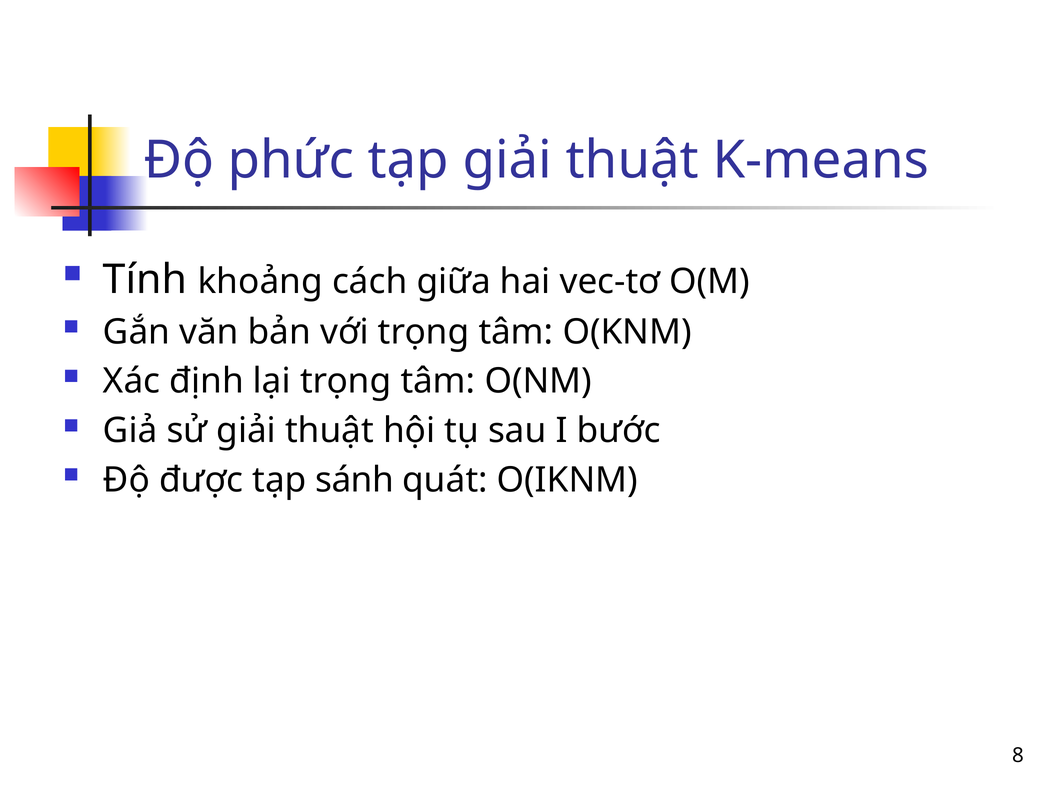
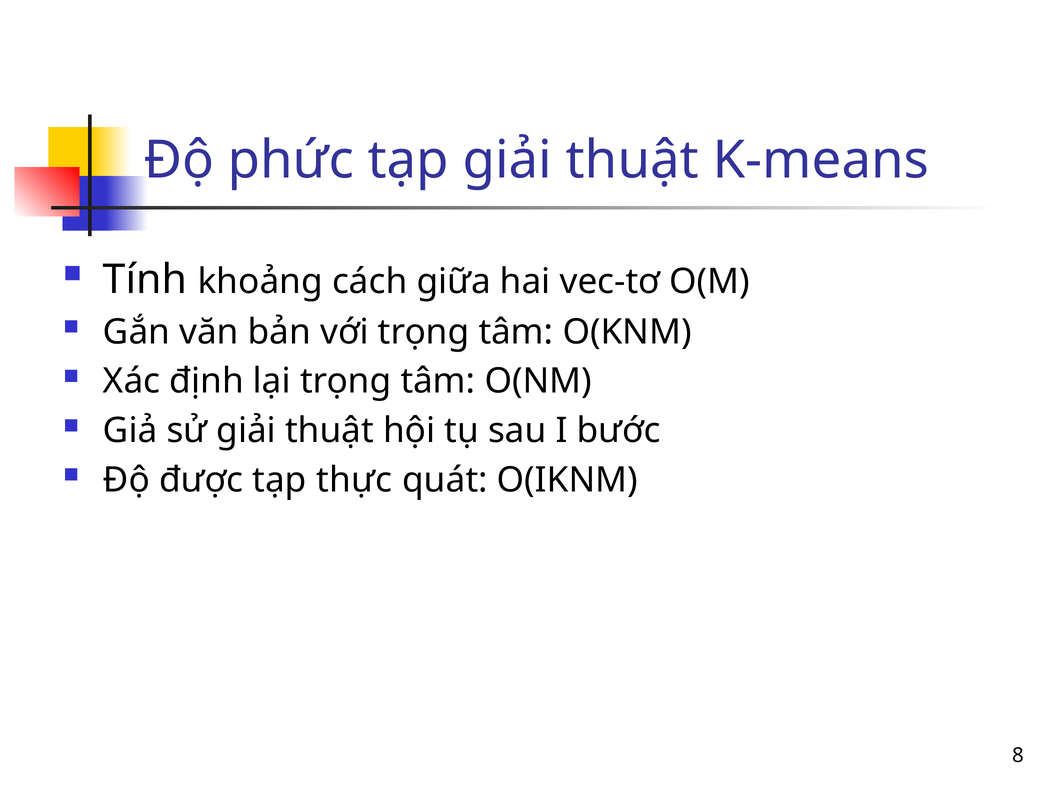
sánh: sánh -> thực (354, 480)
